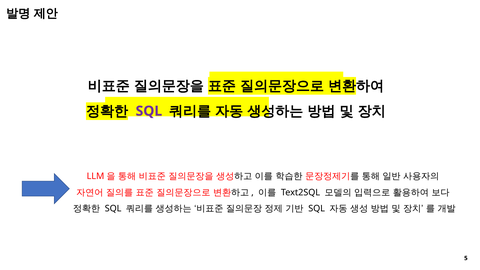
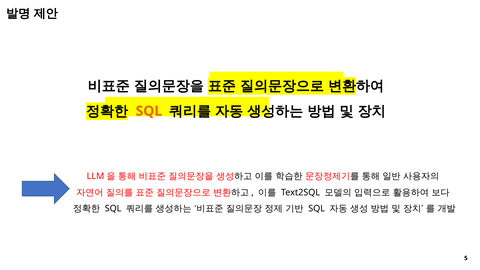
SQL colour: purple -> orange (149, 111)
